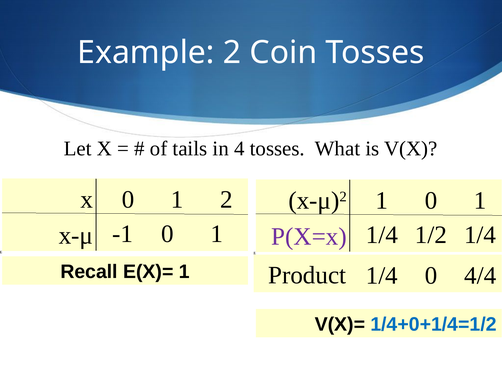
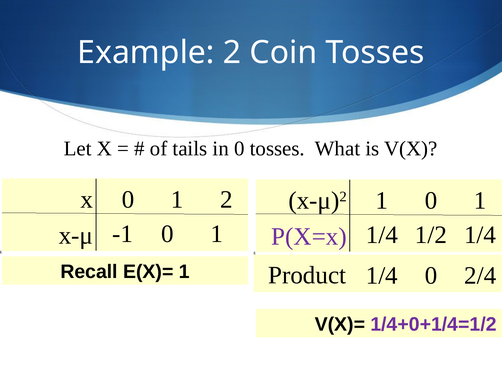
in 4: 4 -> 0 (239, 149)
4/4: 4/4 -> 2/4 (480, 276)
1/4+0+1/4=1/2 colour: blue -> purple (434, 325)
